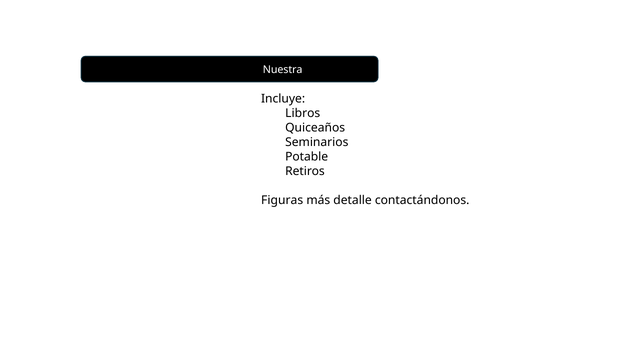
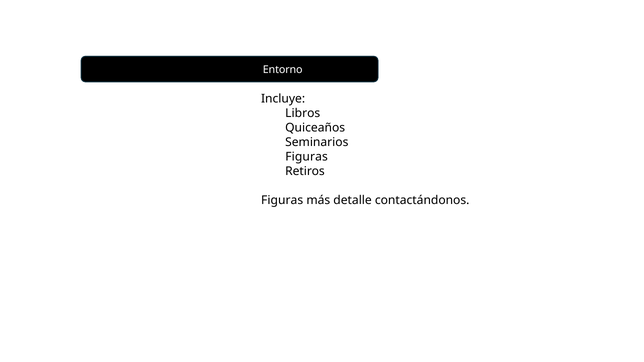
Nuestra: Nuestra -> Entorno (283, 70)
Potable: Potable -> Figuras (307, 157)
